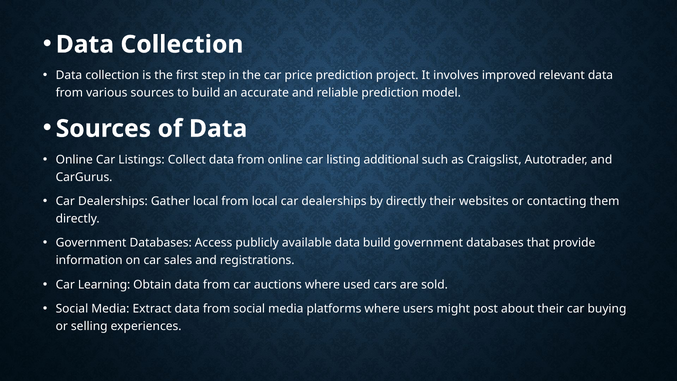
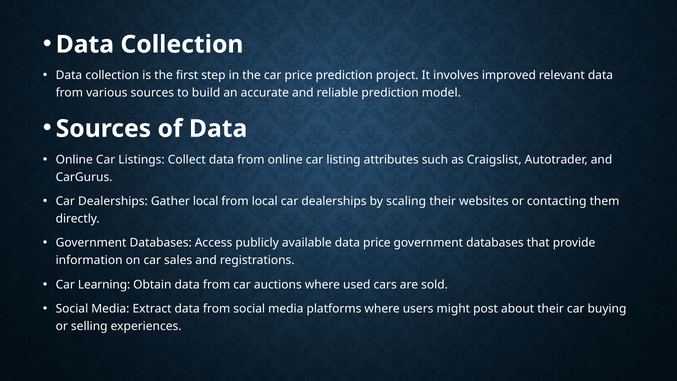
additional: additional -> attributes (391, 160)
by directly: directly -> scaling (406, 201)
data build: build -> price (377, 243)
